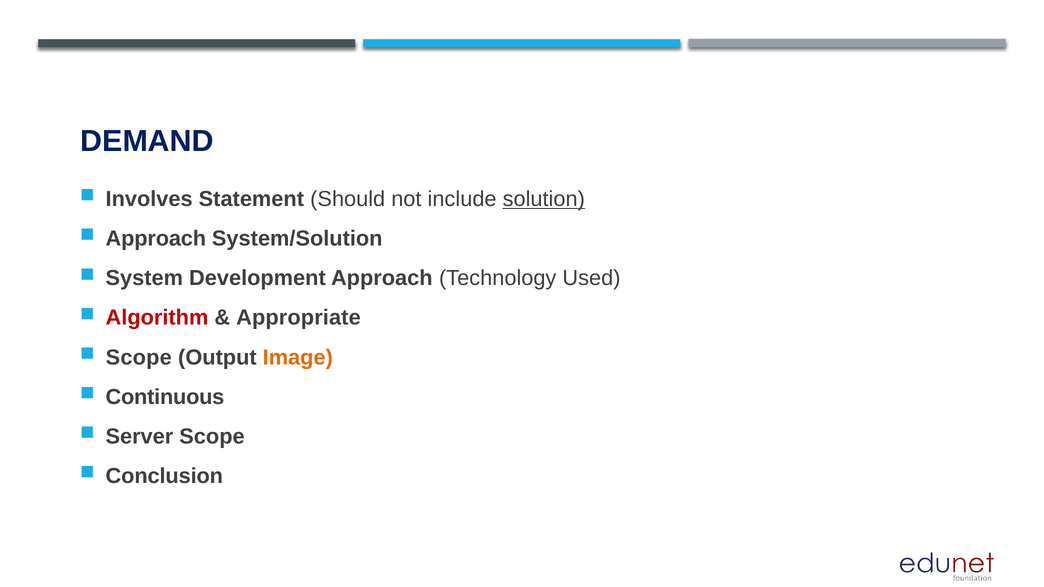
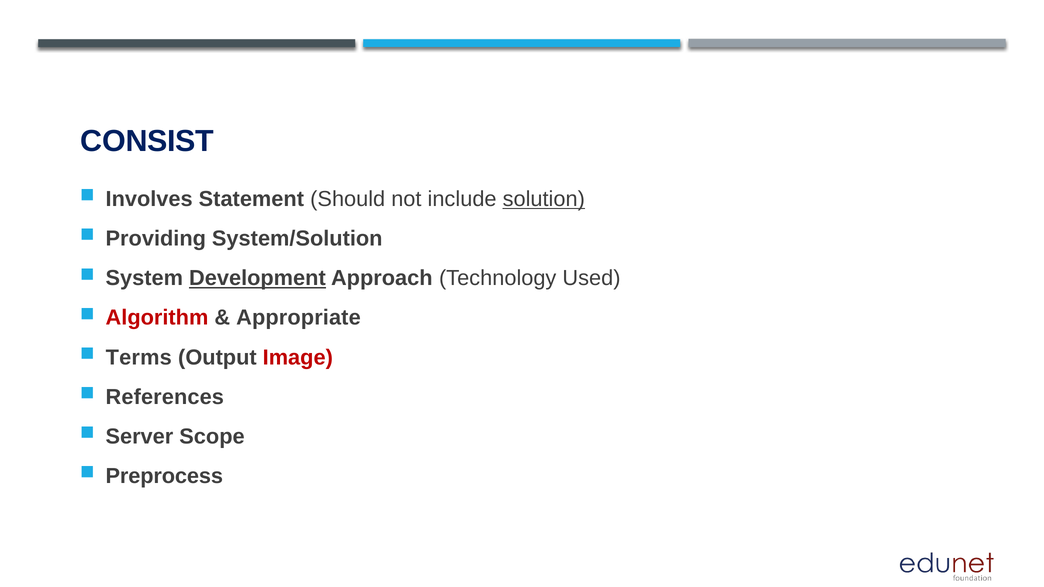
DEMAND: DEMAND -> CONSIST (147, 141)
Approach: Approach -> Providing (156, 239)
Development underline: none -> present (257, 278)
Scope: Scope -> Terms (139, 358)
Image colour: orange -> red (298, 358)
Continuous: Continuous -> References (165, 397)
Conclusion: Conclusion -> Preprocess (164, 476)
